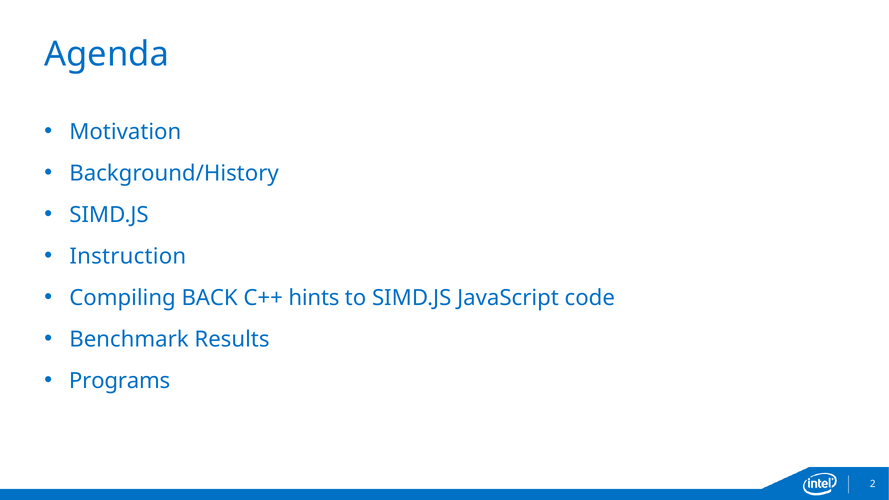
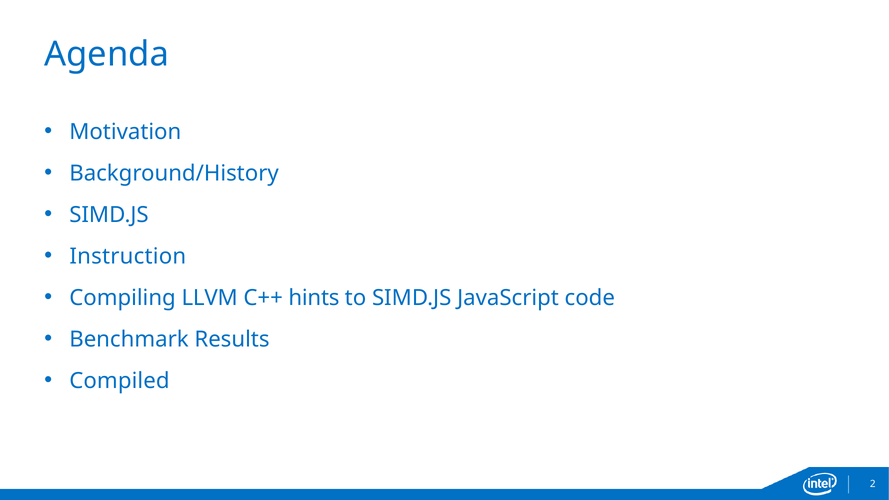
BACK: BACK -> LLVM (210, 298)
Programs: Programs -> Compiled (119, 381)
